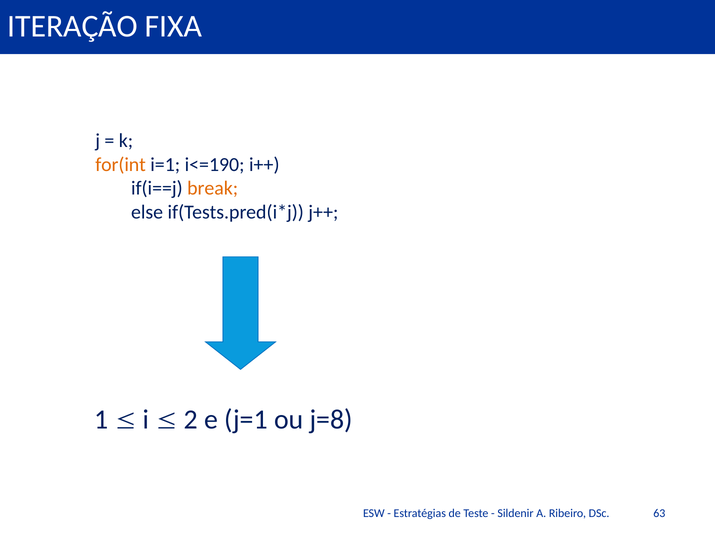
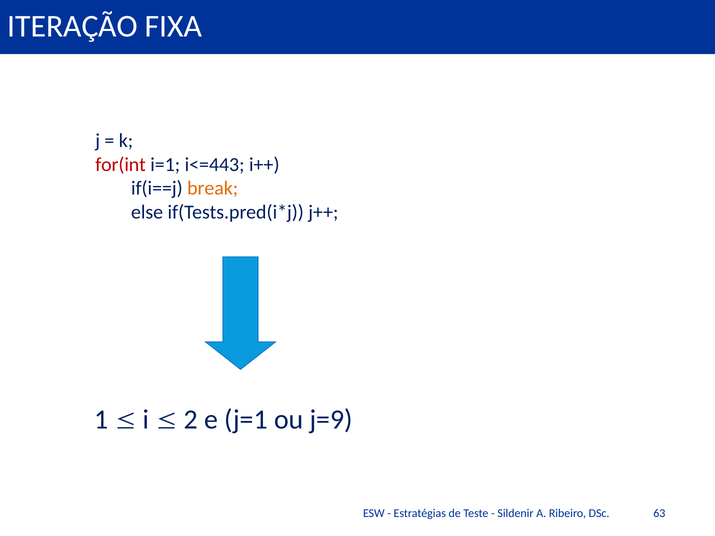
for(int colour: orange -> red (121, 165)
i<=190: i<=190 -> i<=443 (215, 165)
j=8: j=8 -> j=9 (331, 420)
